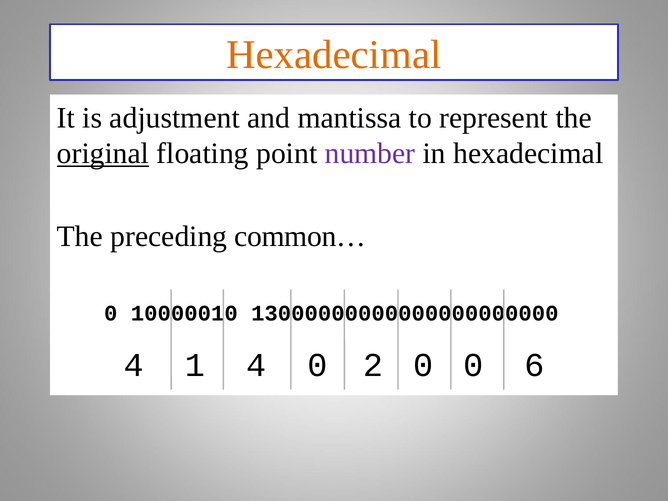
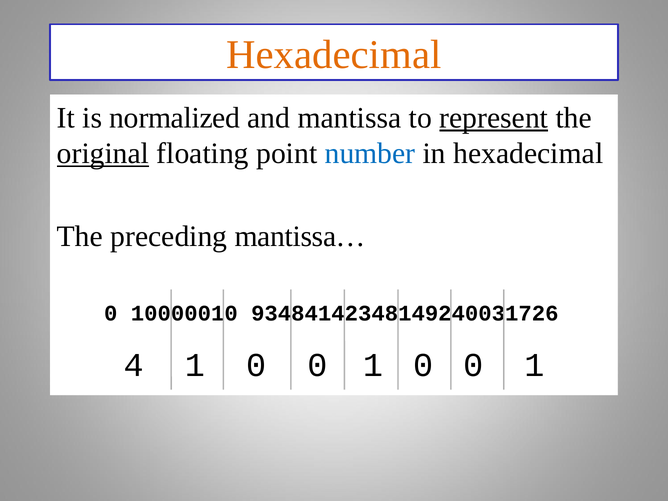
adjustment: adjustment -> normalized (175, 118)
represent underline: none -> present (494, 118)
number colour: purple -> blue (370, 153)
common…: common… -> mantissa… (300, 237)
13000000000000000000000: 13000000000000000000000 -> 93484142348149240031726 (405, 313)
4 1 4: 4 -> 0 (256, 365)
2: 2 -> 1 (373, 365)
6: 6 -> 1 (534, 365)
